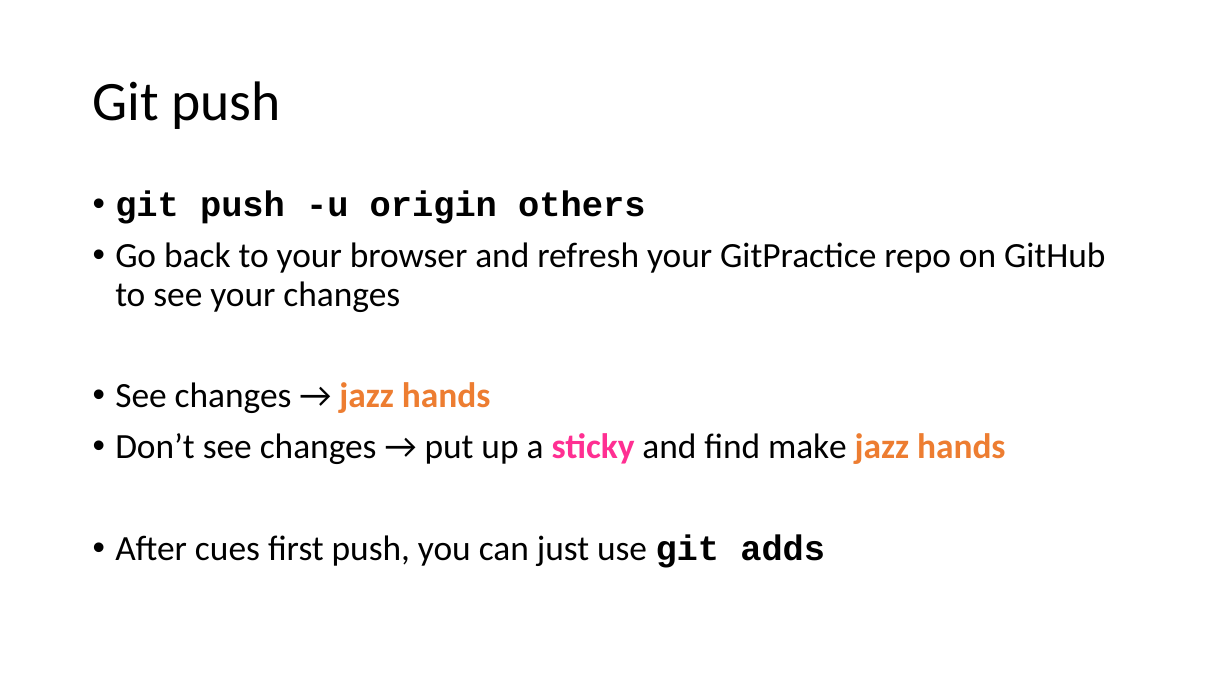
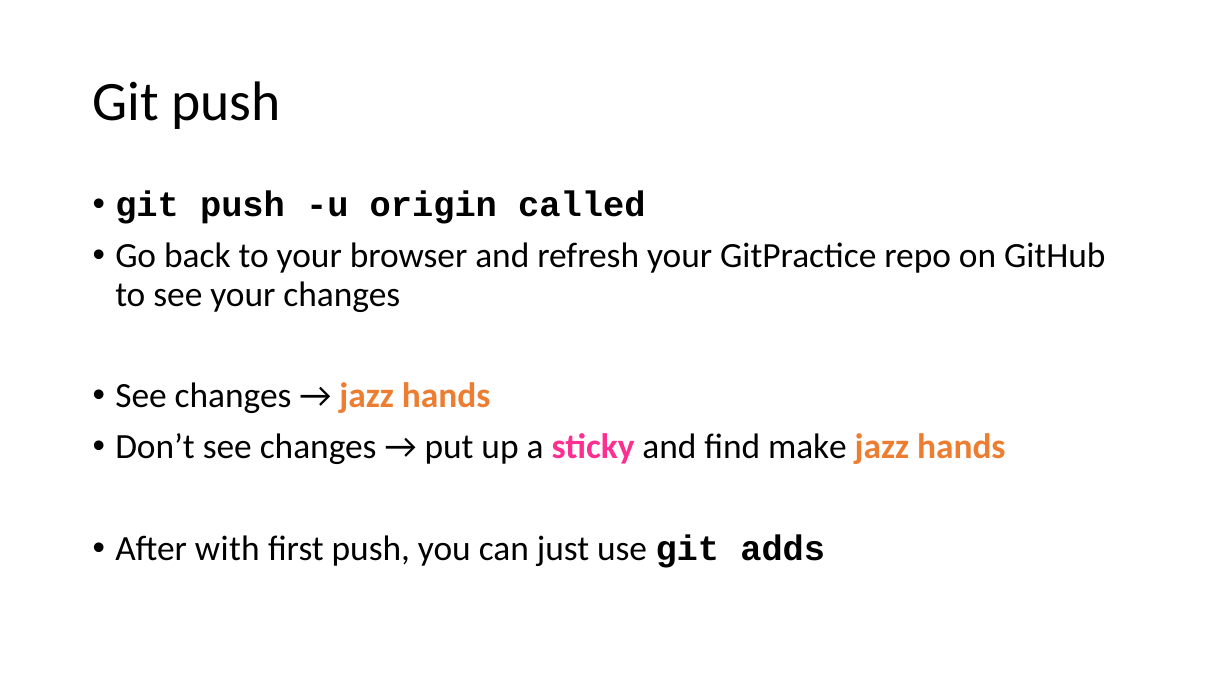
others: others -> called (582, 205)
cues: cues -> with (227, 549)
